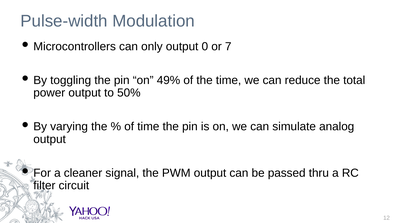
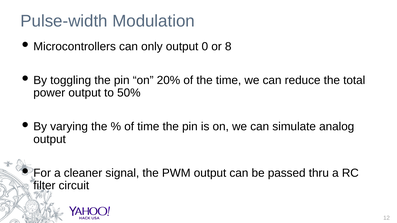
7: 7 -> 8 (228, 47)
49%: 49% -> 20% (168, 80)
